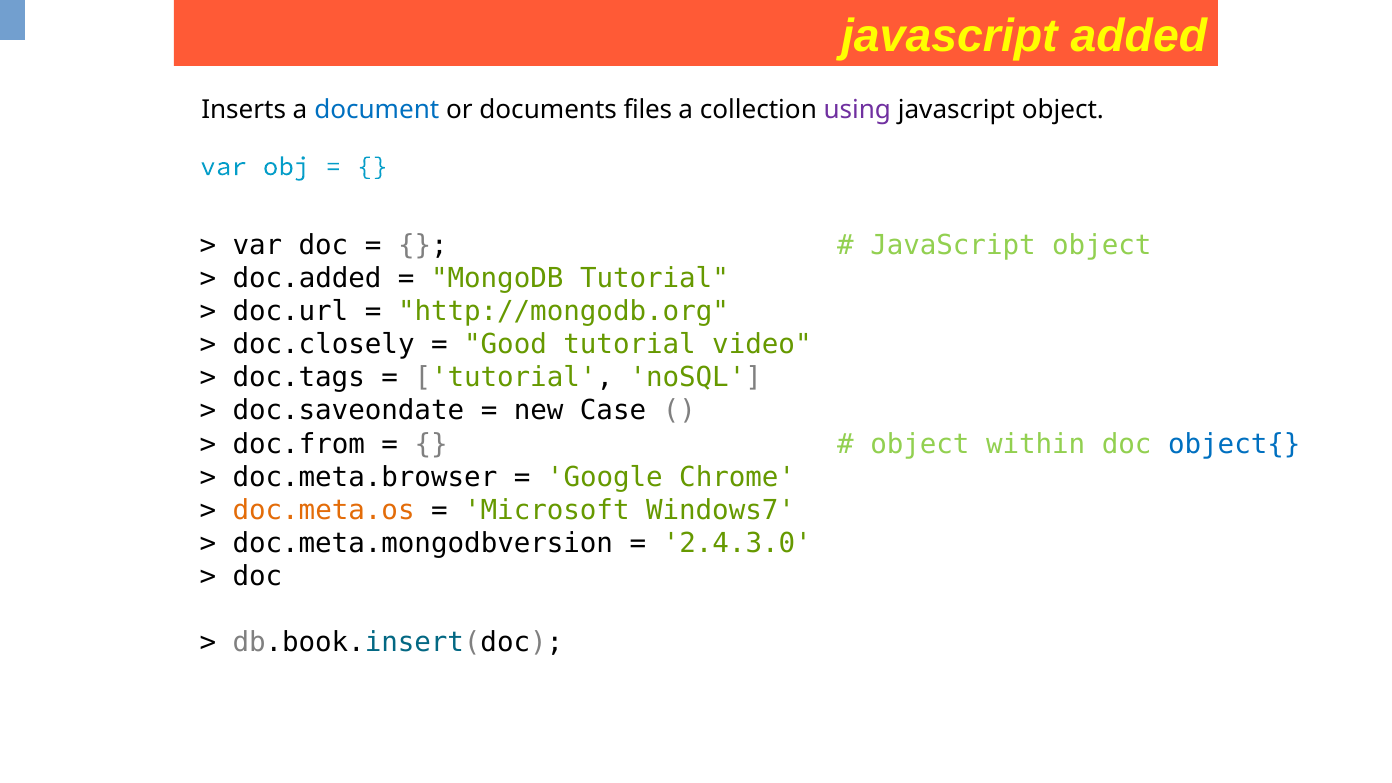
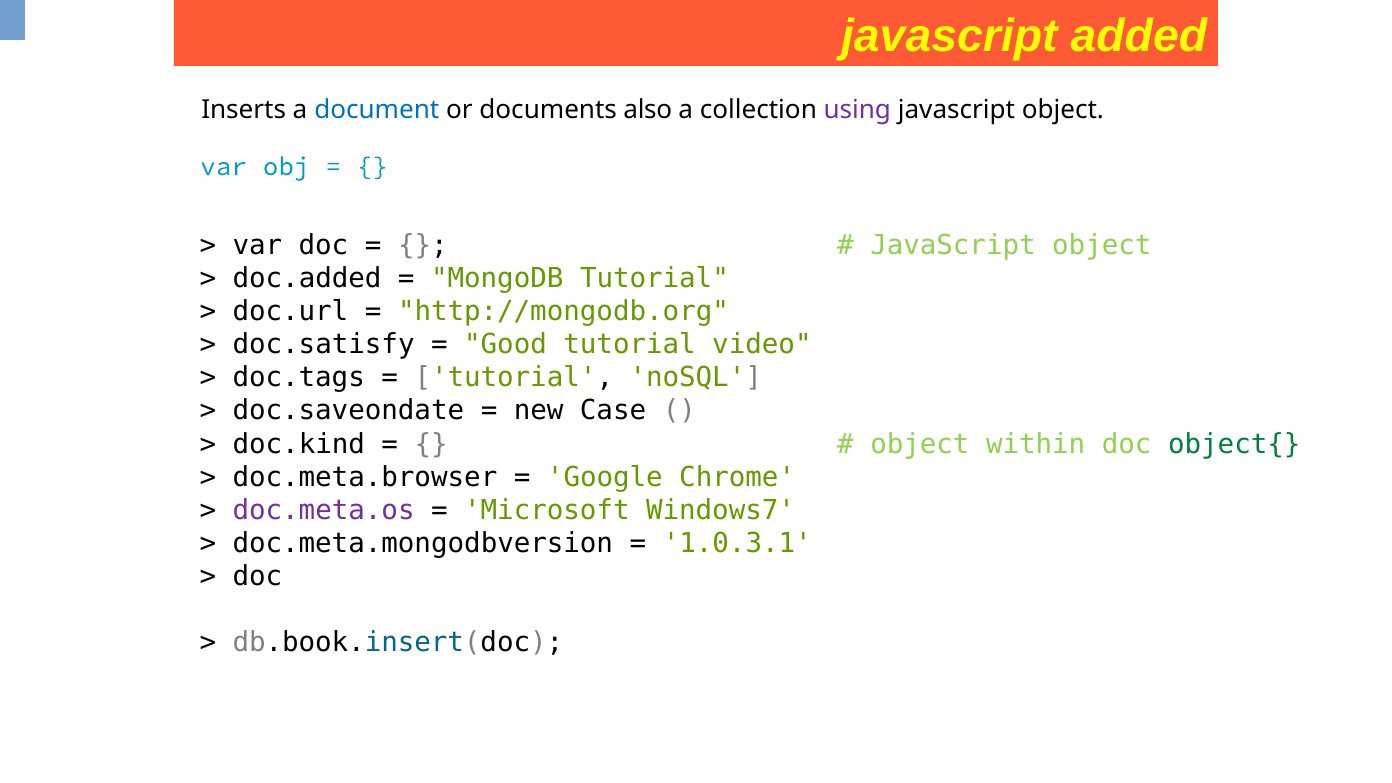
files: files -> also (648, 110)
doc.closely: doc.closely -> doc.satisfy (324, 345)
doc.from: doc.from -> doc.kind (299, 444)
object{ colour: blue -> green (1234, 444)
doc.meta.os colour: orange -> purple (324, 510)
2.4.3.0: 2.4.3.0 -> 1.0.3.1 (737, 543)
